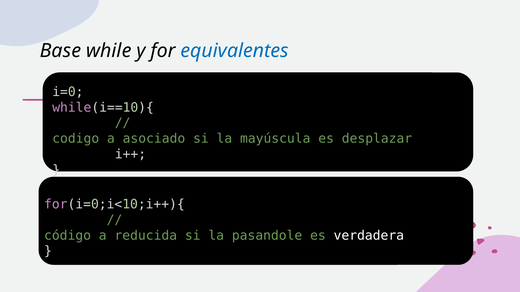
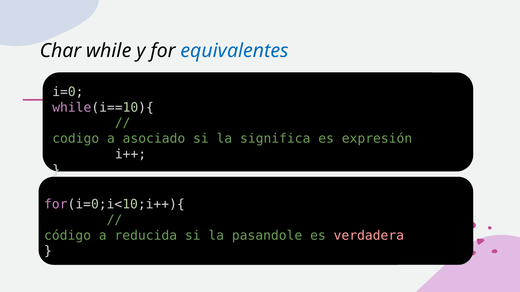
Base: Base -> Char (61, 51)
mayúscula: mayúscula -> significa (275, 139)
desplazar: desplazar -> expresión (377, 139)
verdadera colour: white -> pink (369, 236)
